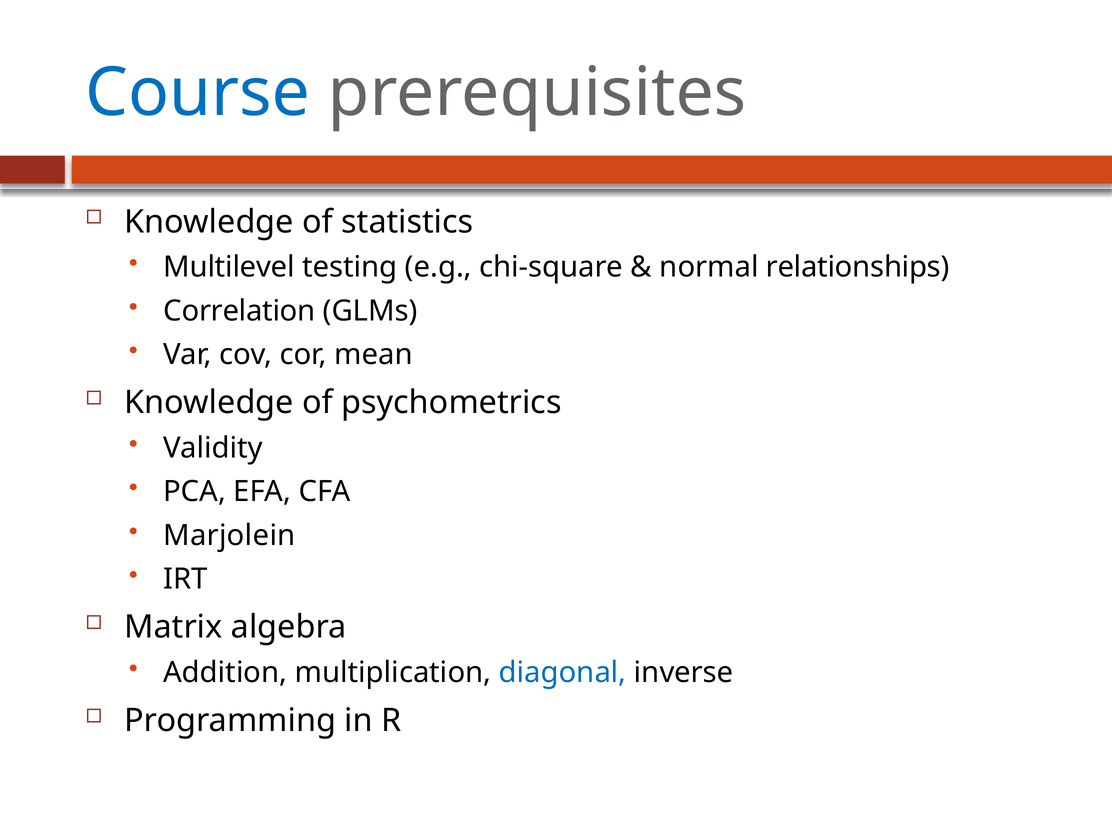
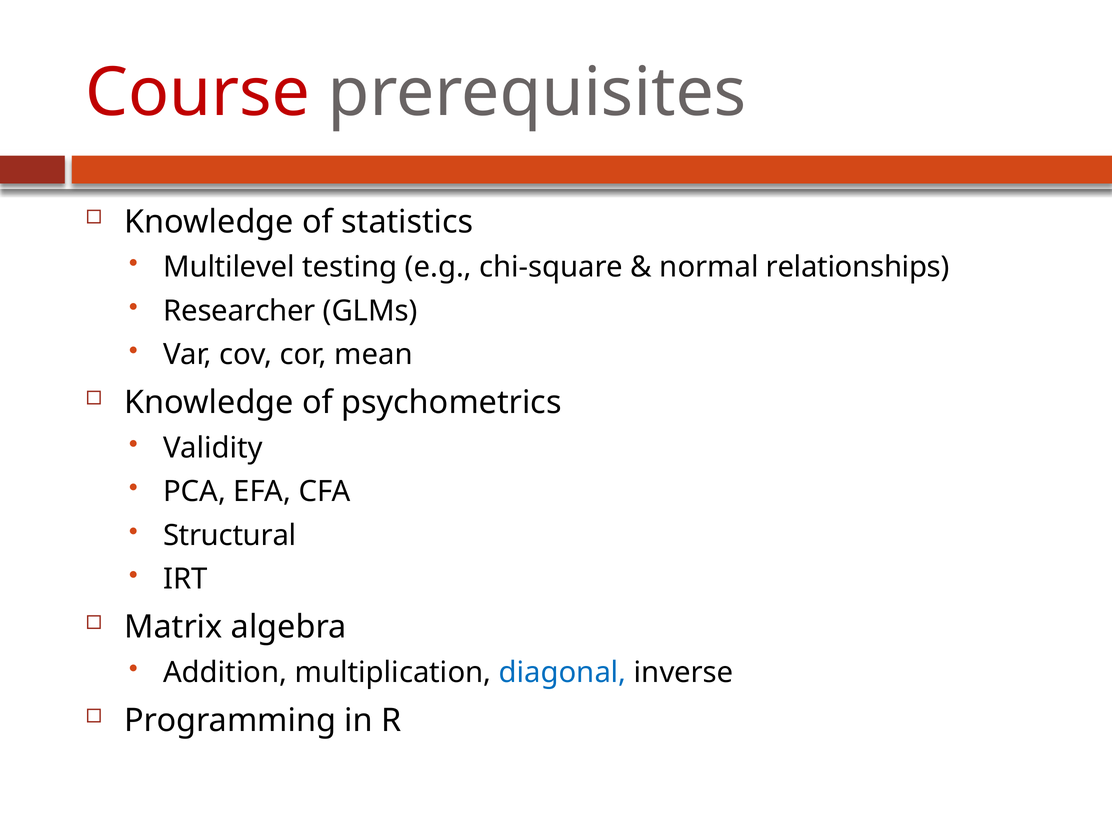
Course colour: blue -> red (198, 93)
Correlation: Correlation -> Researcher (239, 311)
Marjolein: Marjolein -> Structural (230, 535)
